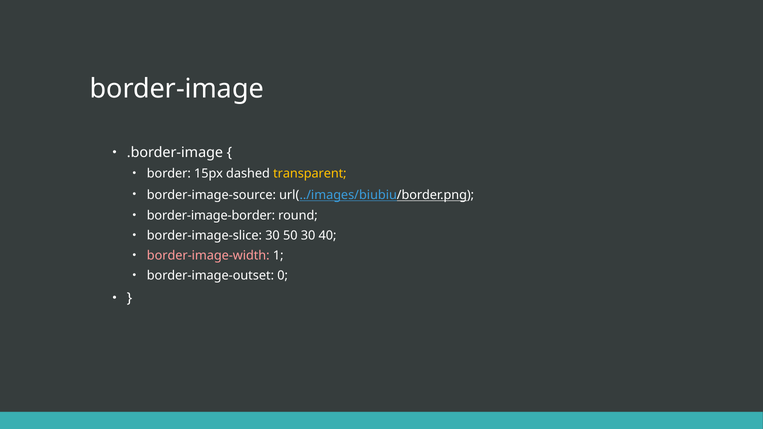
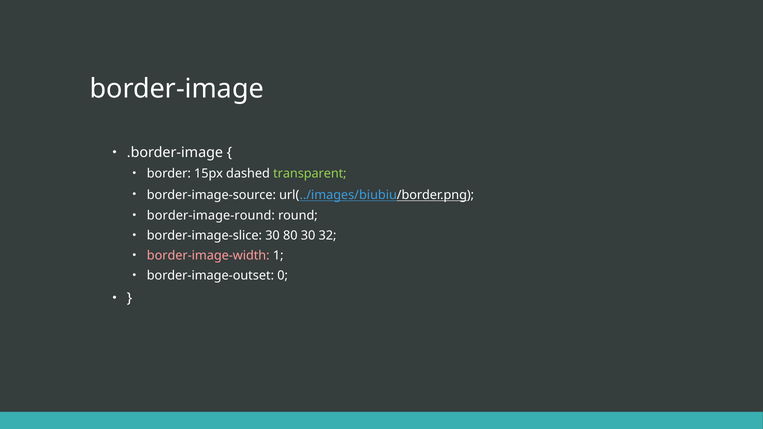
transparent colour: yellow -> light green (310, 174)
border-image-border: border-image-border -> border-image-round (211, 216)
50: 50 -> 80 (290, 236)
40: 40 -> 32 (328, 236)
